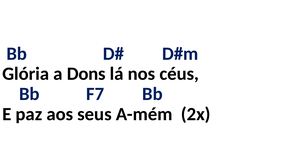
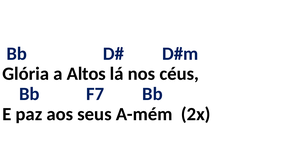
Dons: Dons -> Altos (86, 74)
